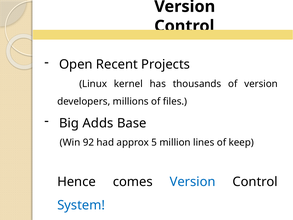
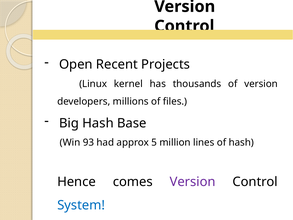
Big Adds: Adds -> Hash (98, 123)
92: 92 -> 93 (88, 142)
of keep: keep -> hash (241, 142)
Version colour: blue -> purple (193, 182)
